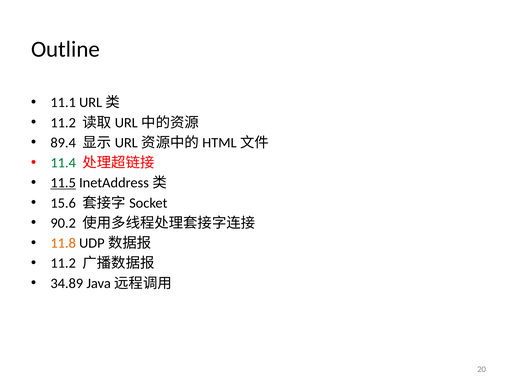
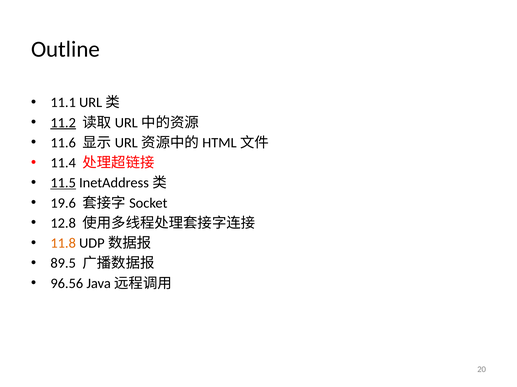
11.2 underline: none -> present (63, 123)
89.4: 89.4 -> 11.6 (63, 143)
11.4 colour: green -> black (63, 163)
15.6: 15.6 -> 19.6 (63, 203)
90.2: 90.2 -> 12.8 (63, 223)
11.2: 11.2 -> 89.5 (63, 264)
34.89: 34.89 -> 96.56 (67, 284)
